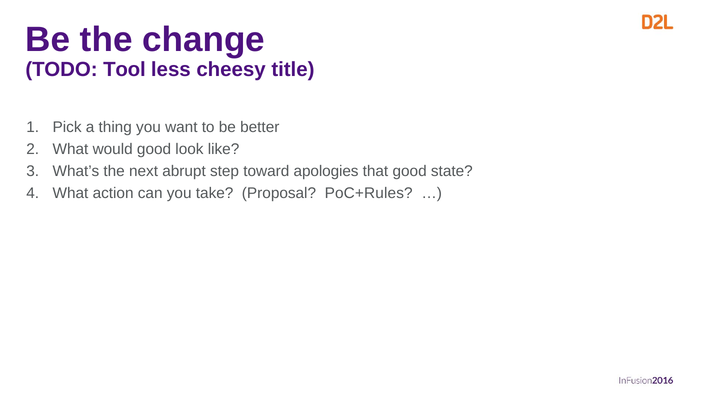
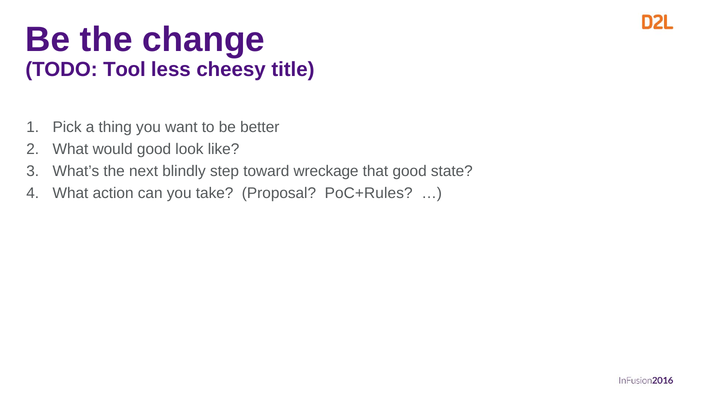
abrupt: abrupt -> blindly (184, 171)
apologies: apologies -> wreckage (326, 171)
